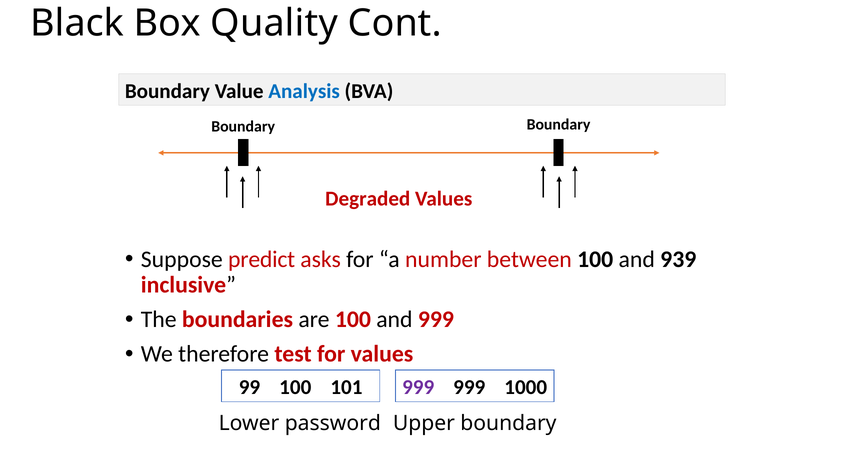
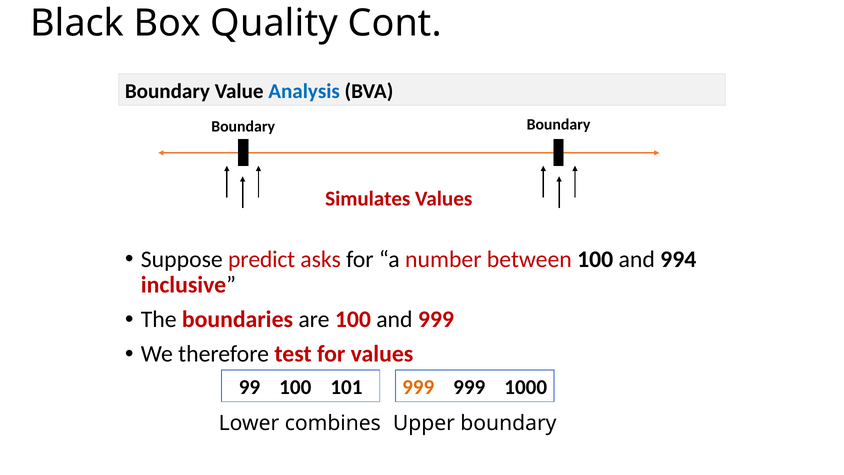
Degraded: Degraded -> Simulates (368, 199)
939: 939 -> 994 (678, 259)
999 colour: purple -> orange (418, 387)
password: password -> combines (333, 423)
